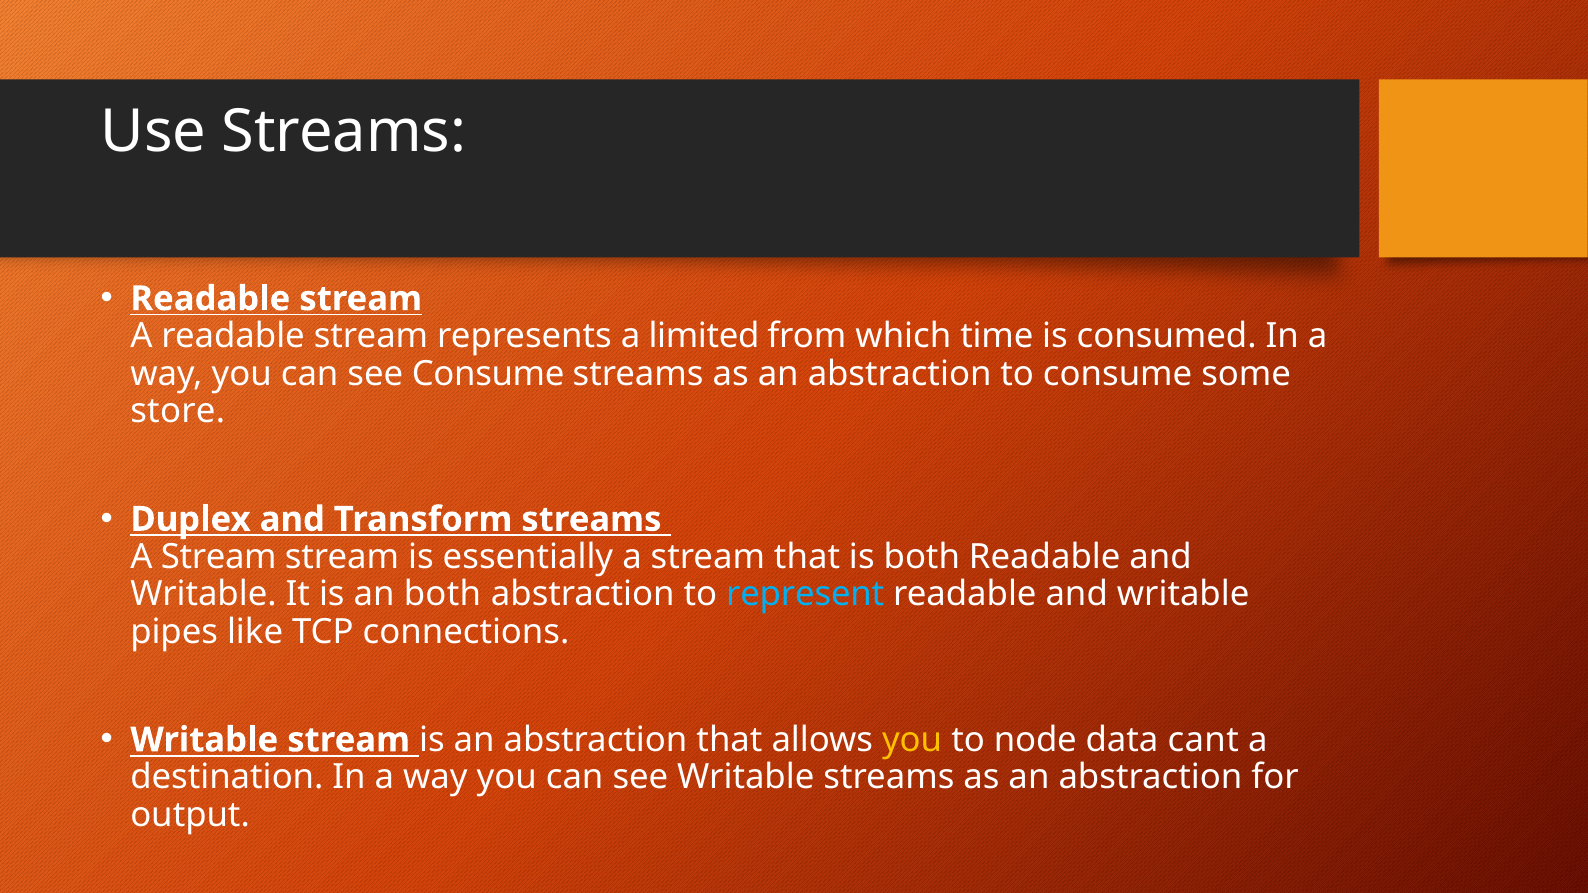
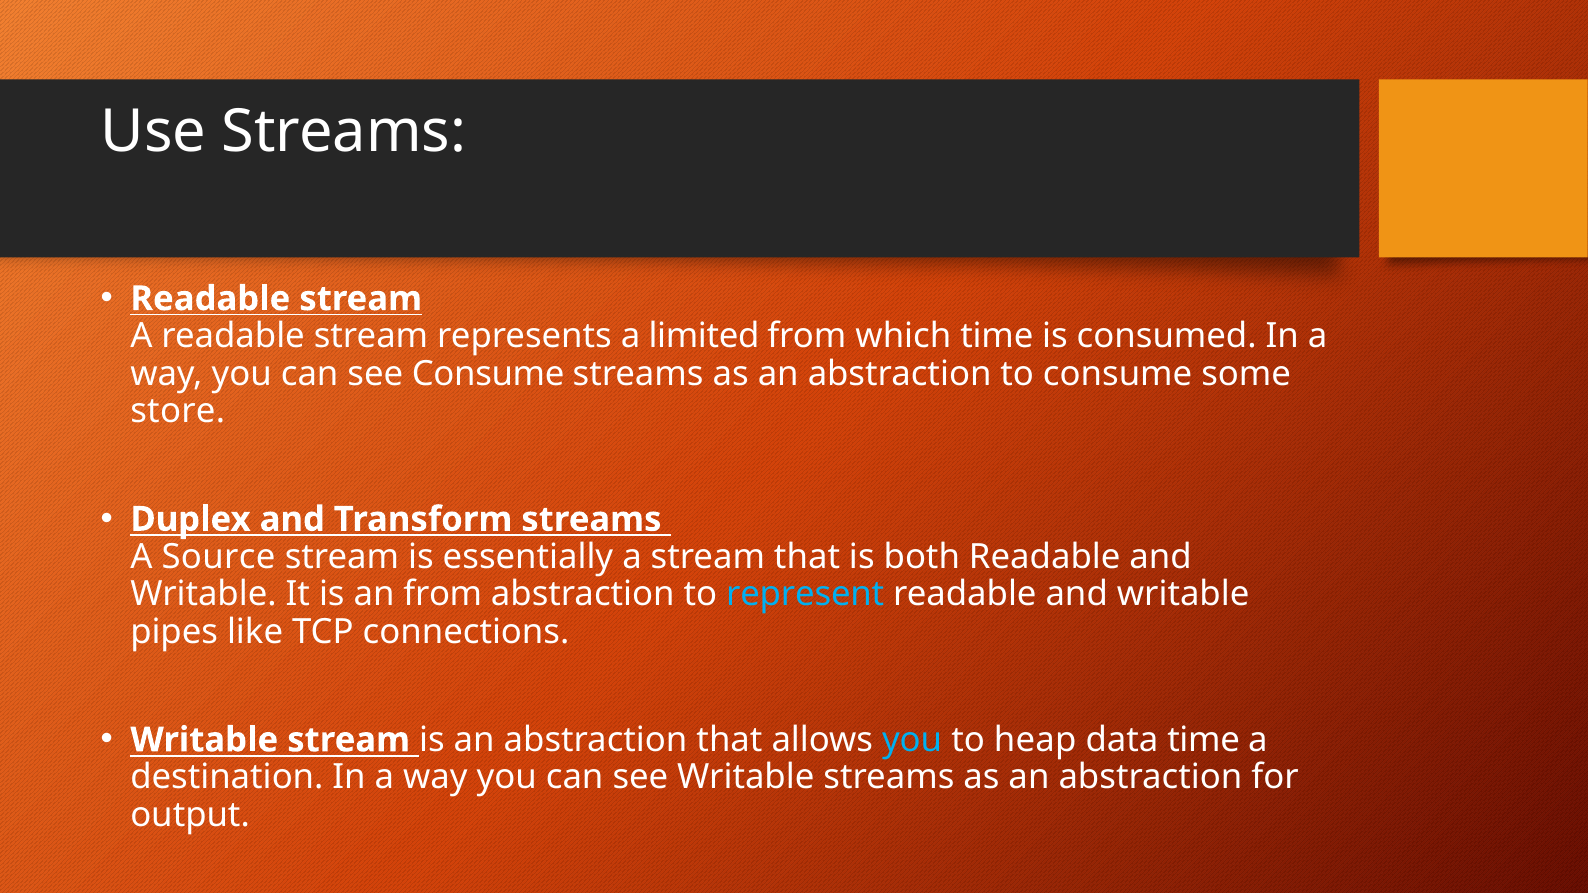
Stream: Stream -> Source (218, 557)
an both: both -> from (443, 594)
you colour: yellow -> light blue (912, 740)
node: node -> heap (1035, 740)
data cant: cant -> time (1204, 740)
